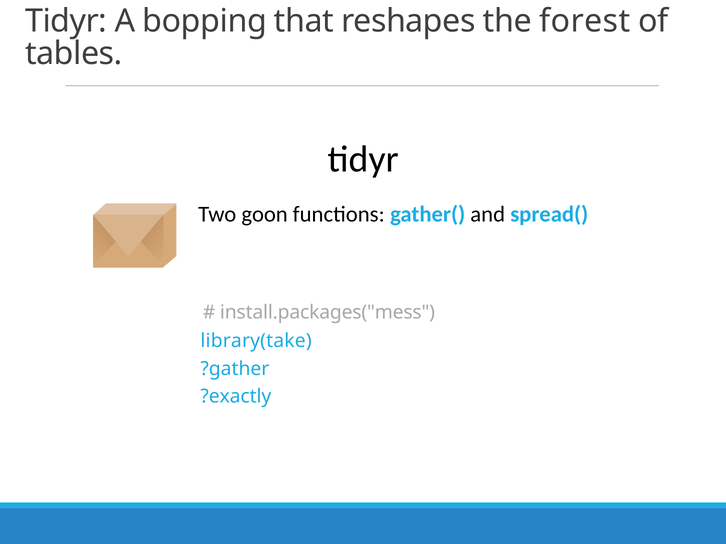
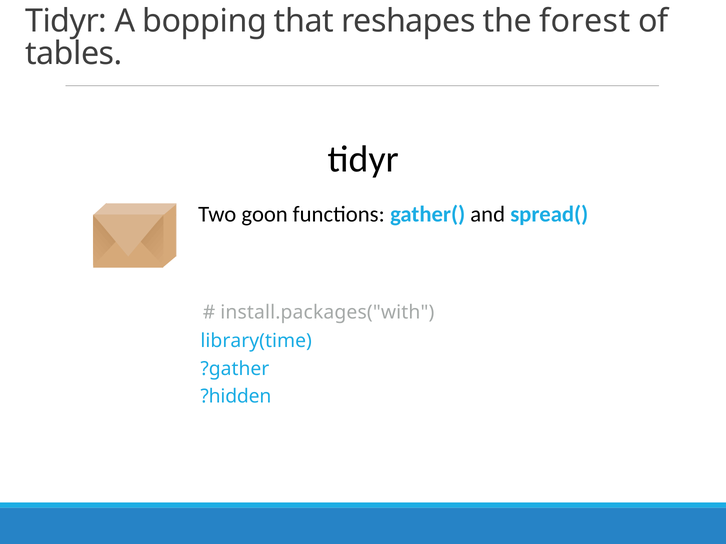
install.packages("mess: install.packages("mess -> install.packages("with (327, 312)
library(take: library(take -> library(time (256, 341)
?exactly: ?exactly -> ?hidden (236, 397)
